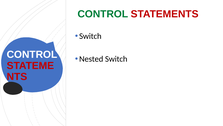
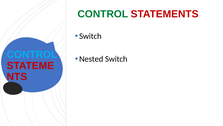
CONTROL colour: white -> light blue (32, 54)
